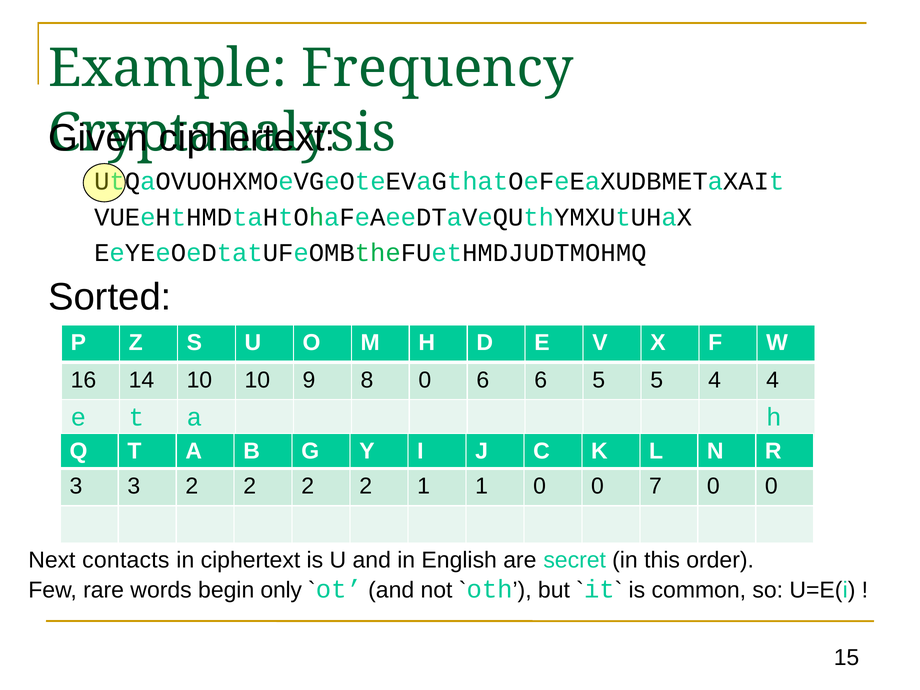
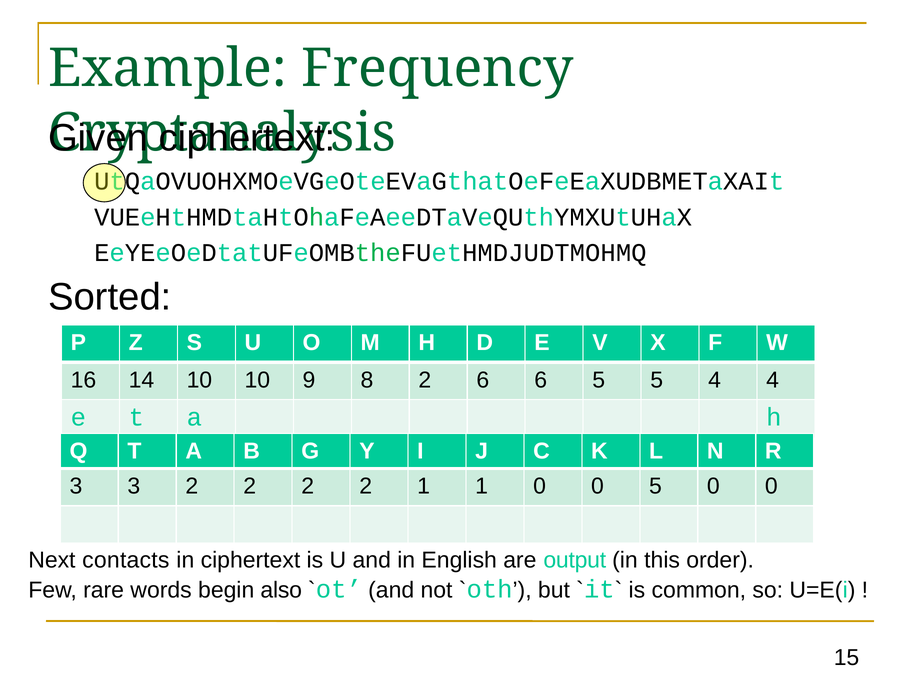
8 0: 0 -> 2 (425, 380)
0 7: 7 -> 5 (655, 486)
secret: secret -> output (575, 560)
only: only -> also (281, 590)
